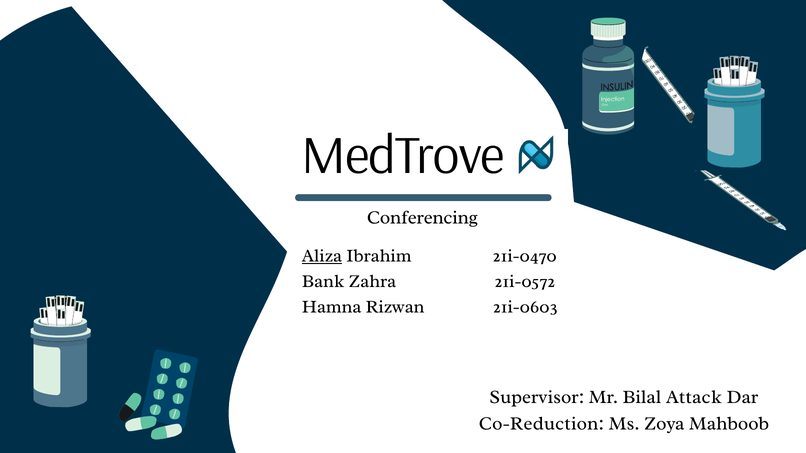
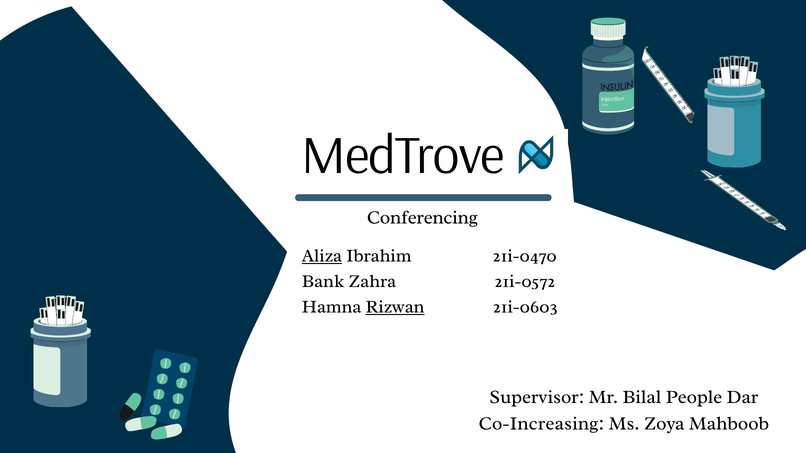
Rizwan underline: none -> present (395, 307)
Attack: Attack -> People (694, 397)
Co-Reduction: Co-Reduction -> Co-Increasing (541, 424)
